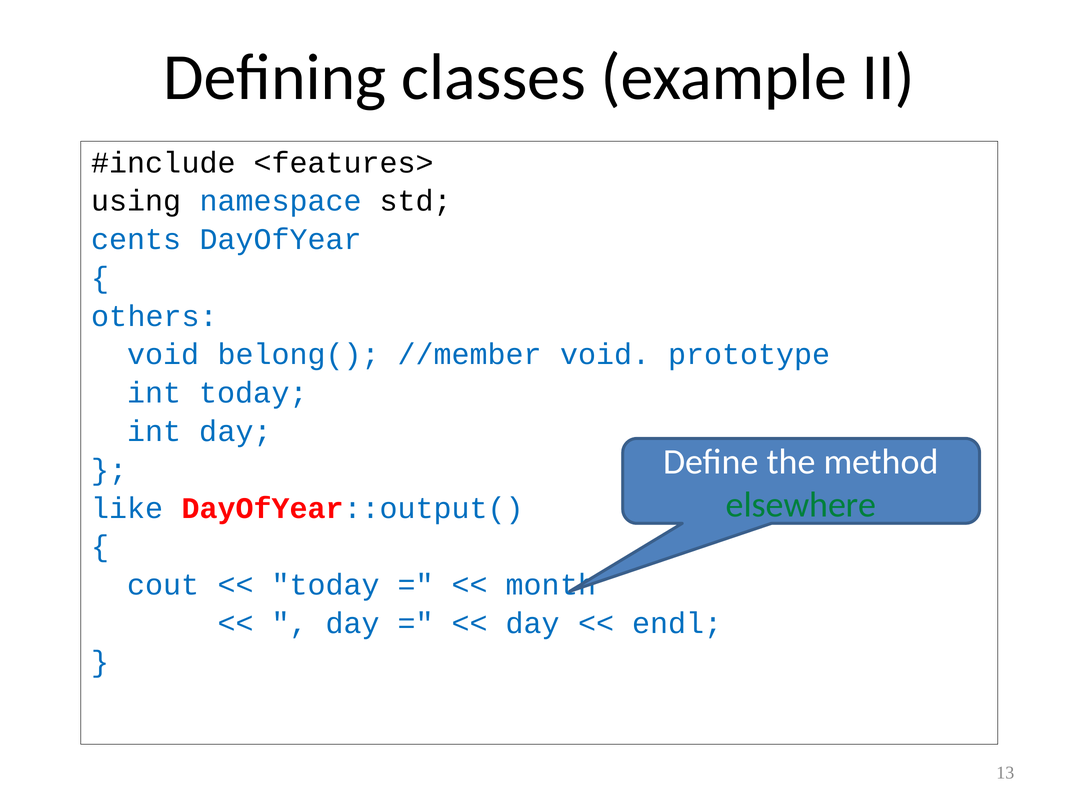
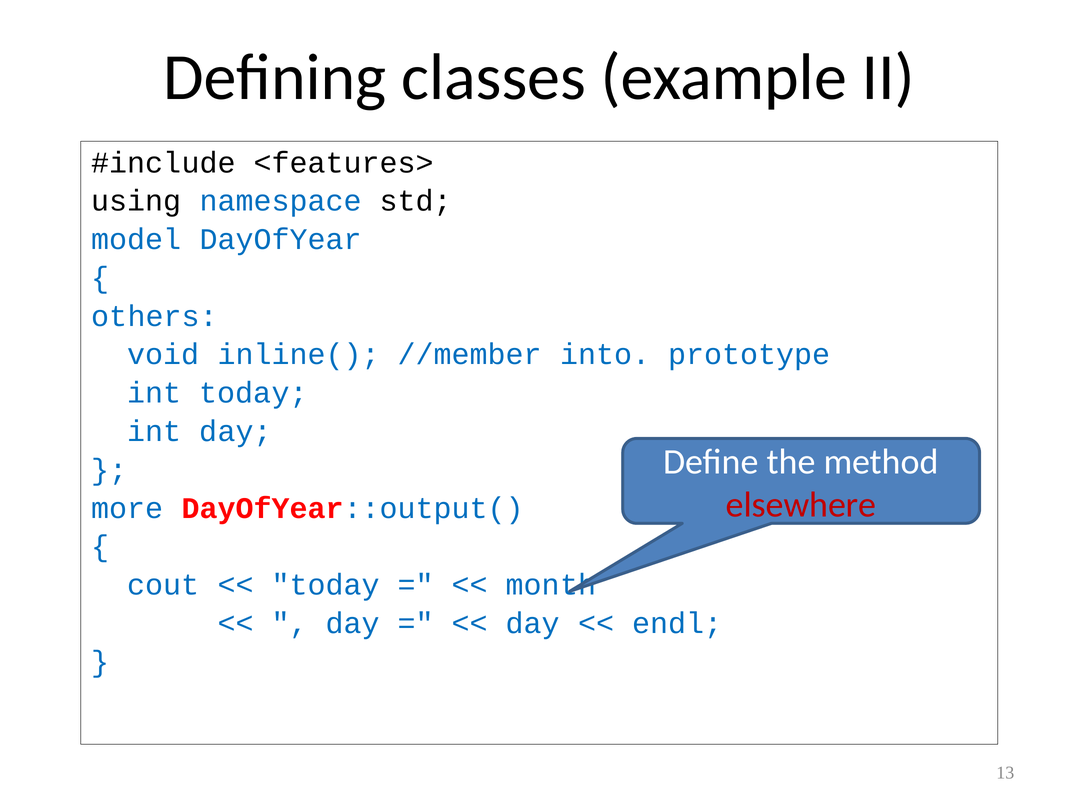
cents: cents -> model (136, 239)
belong(: belong( -> inline( (299, 355)
//member void: void -> into (605, 355)
elsewhere colour: green -> red (801, 505)
like: like -> more (127, 508)
